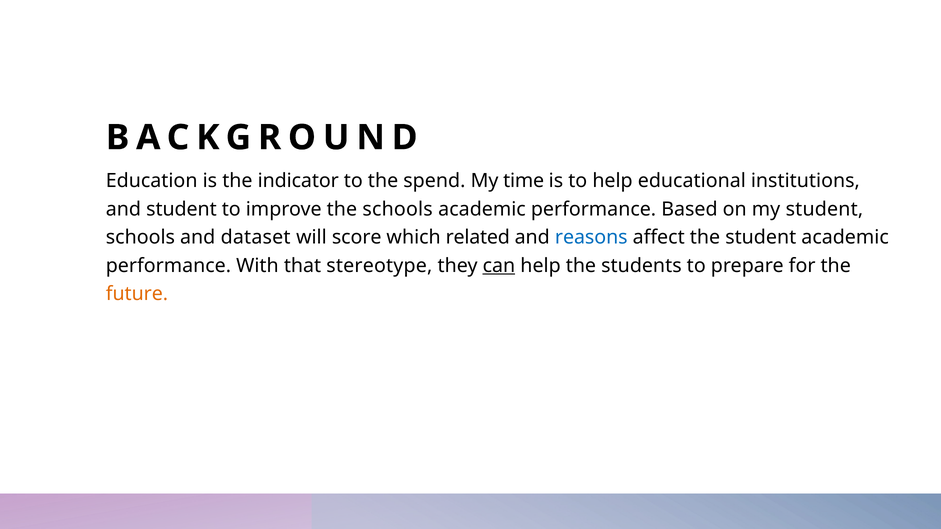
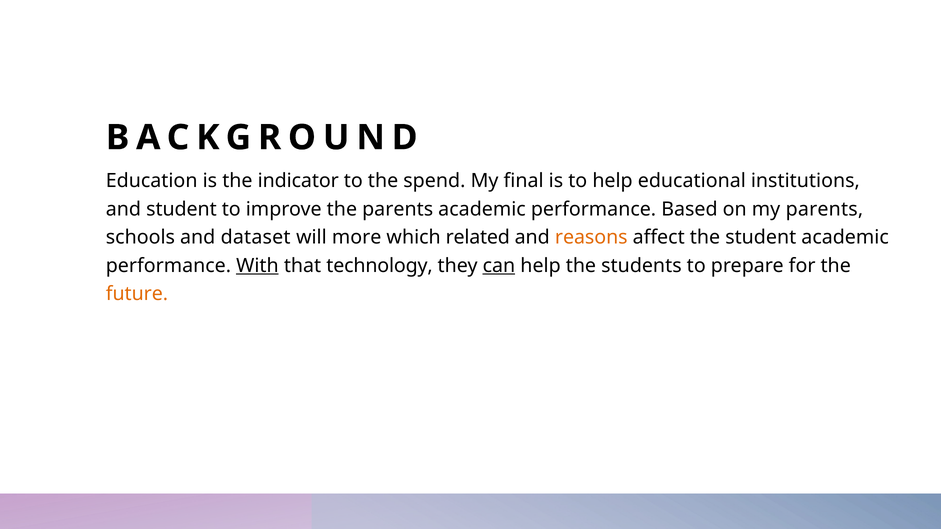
time: time -> final (524, 181)
the schools: schools -> parents (398, 209)
my student: student -> parents (824, 209)
score: score -> more (357, 238)
reasons colour: blue -> orange (591, 238)
With underline: none -> present (257, 266)
stereotype: stereotype -> technology (380, 266)
